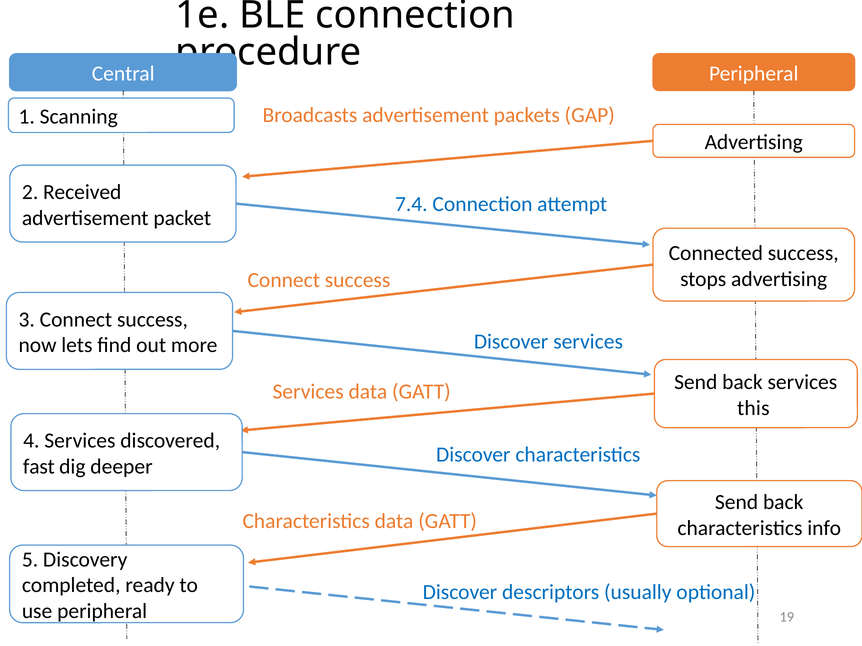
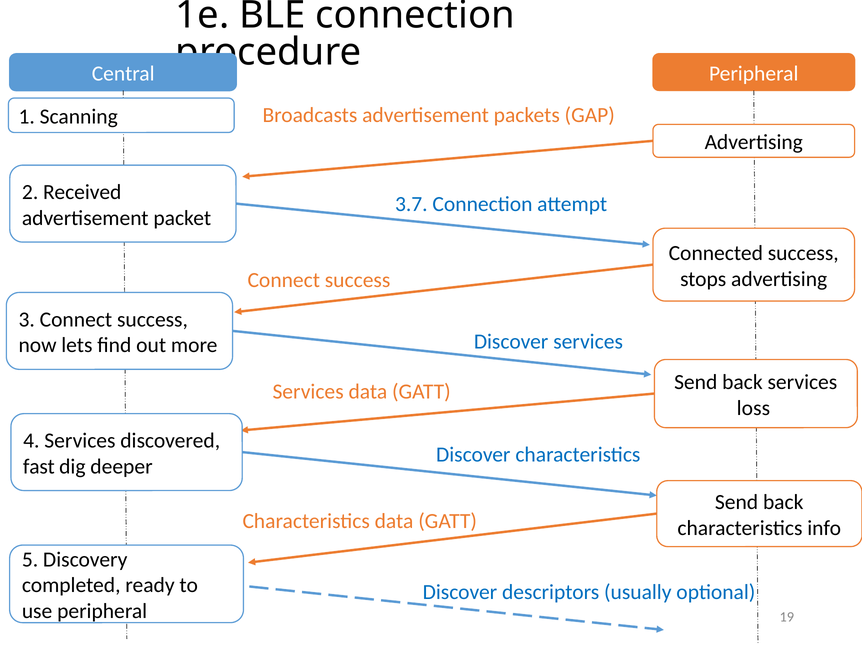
7.4: 7.4 -> 3.7 (411, 204)
this: this -> loss (753, 408)
